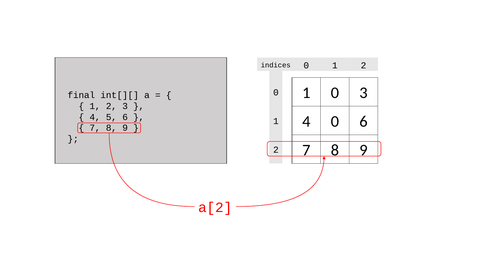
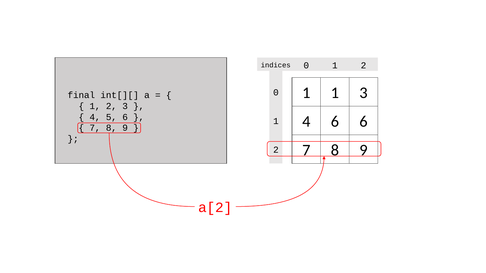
1 0: 0 -> 1 (335, 93)
4 0: 0 -> 6 (335, 122)
